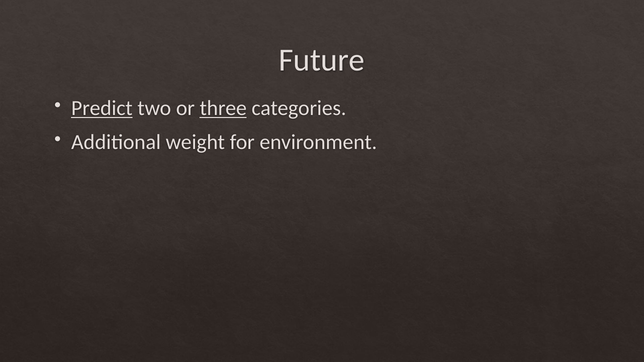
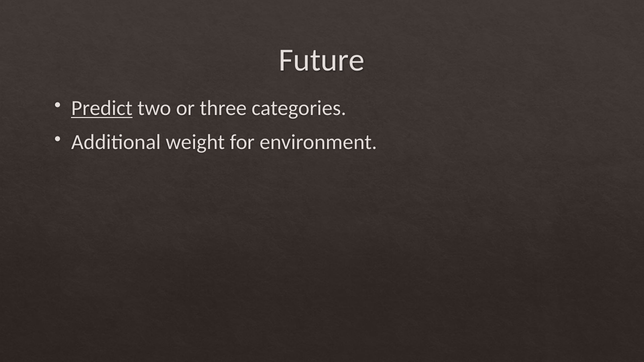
three underline: present -> none (223, 108)
